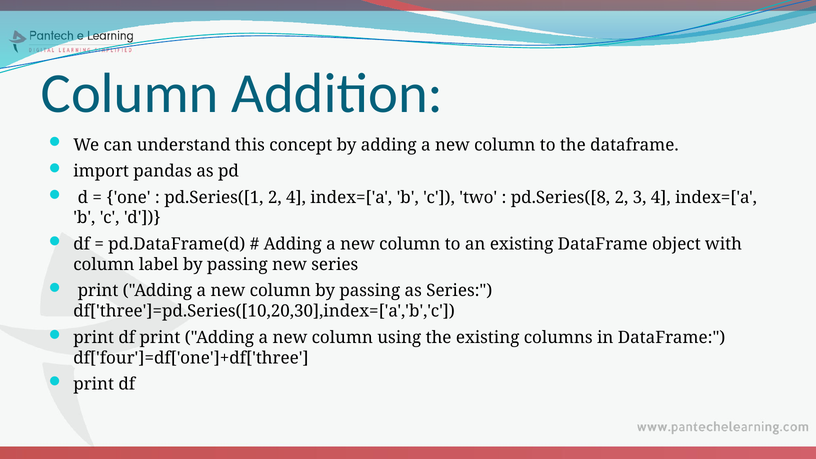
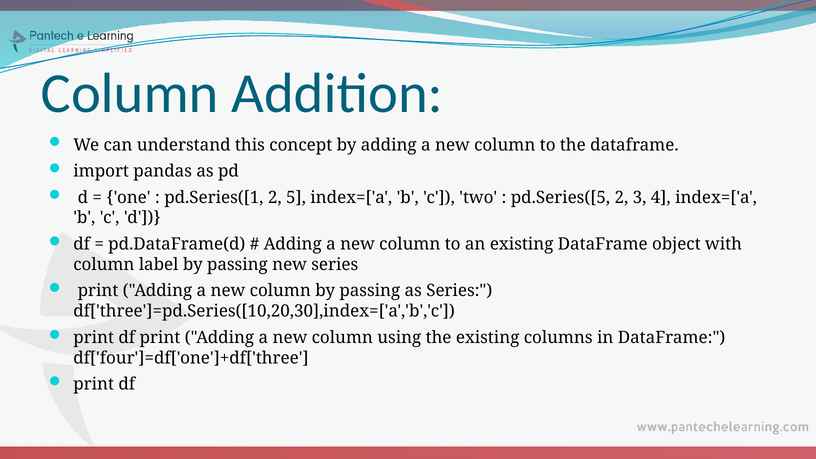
2 4: 4 -> 5 (296, 197)
pd.Series([8: pd.Series([8 -> pd.Series([5 (560, 197)
